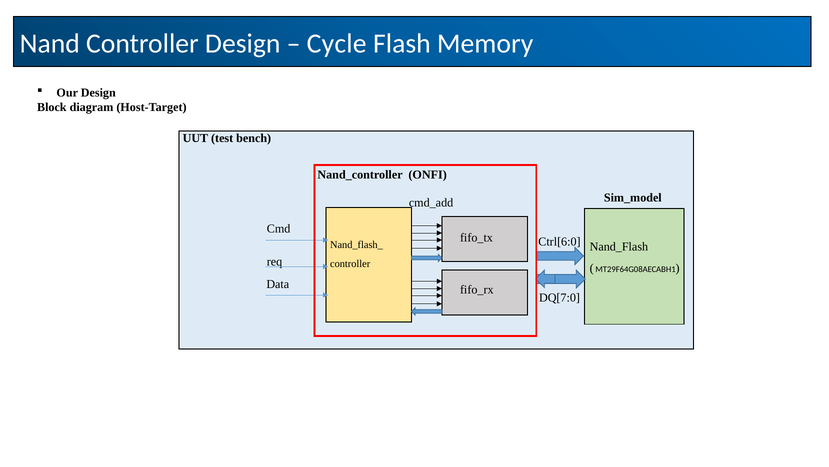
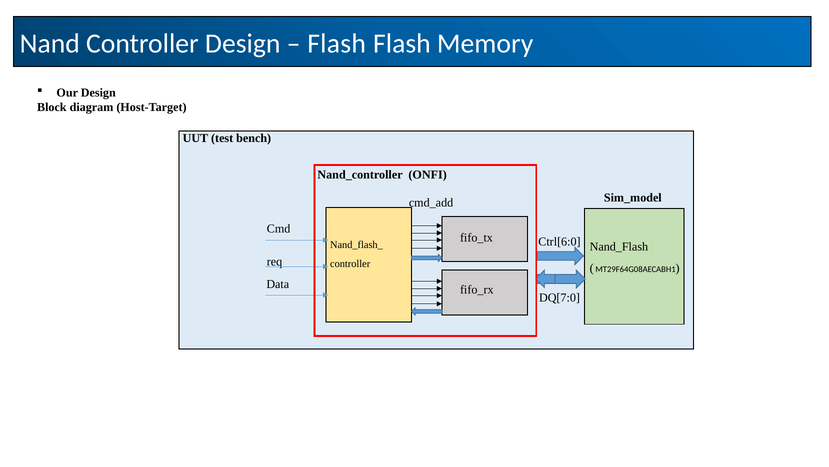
Cycle: Cycle -> Flash (337, 44)
